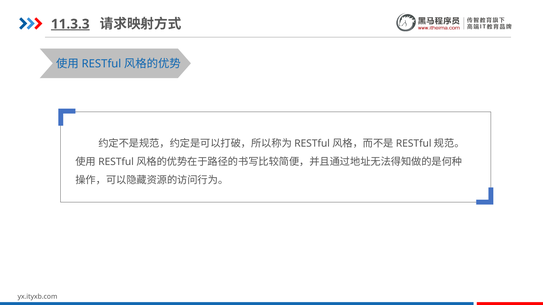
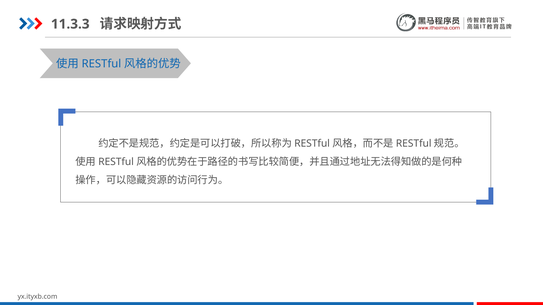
11.3.3 underline: present -> none (70, 24)
